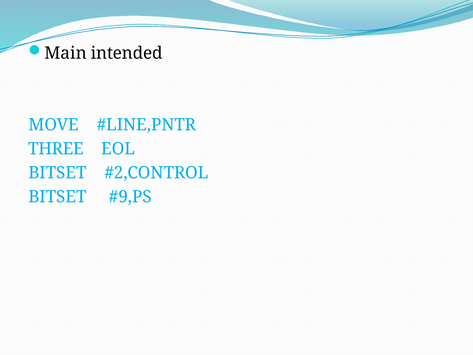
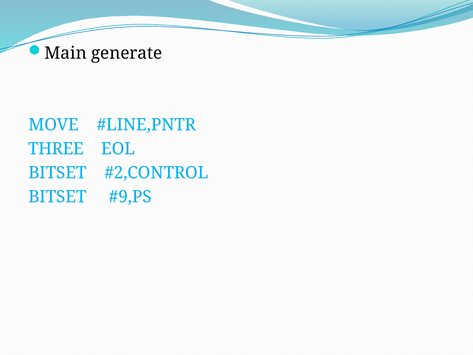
intended: intended -> generate (127, 53)
